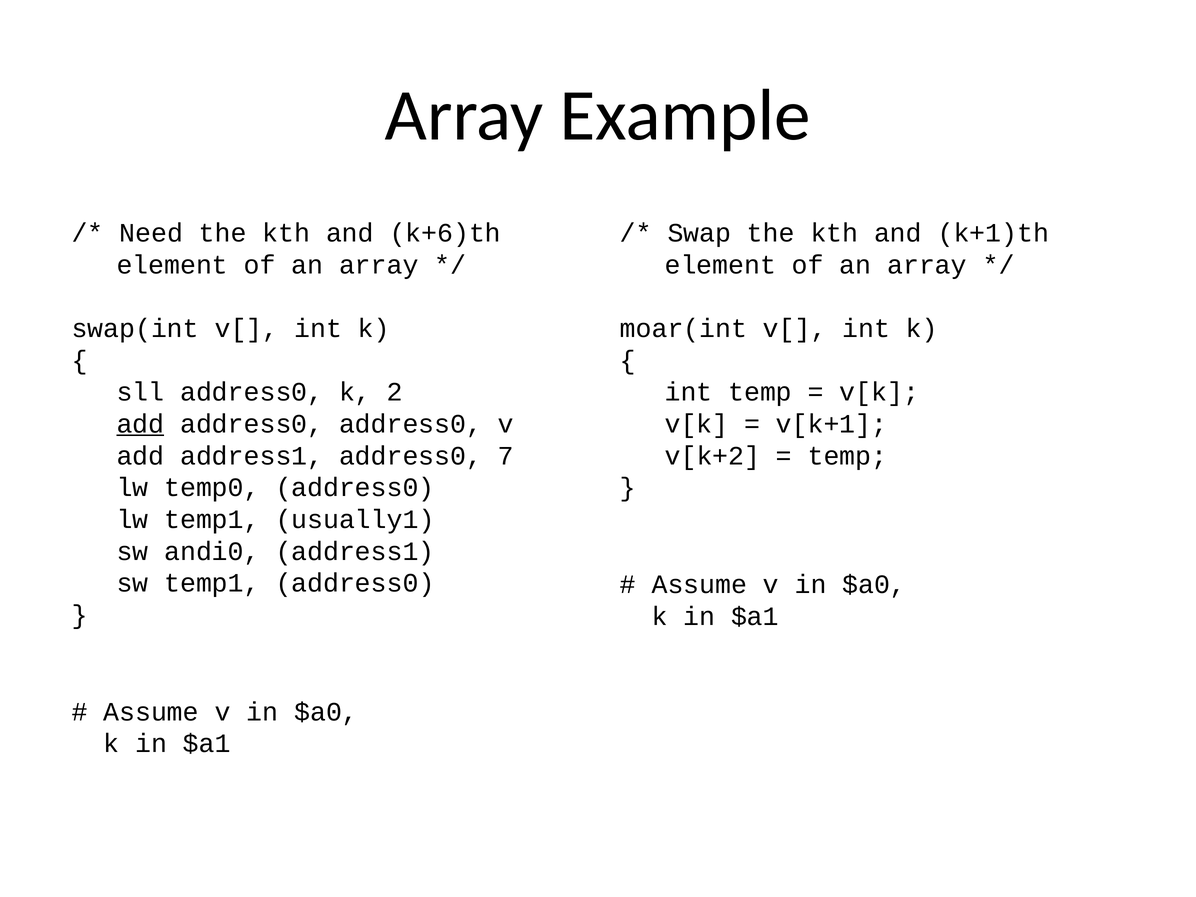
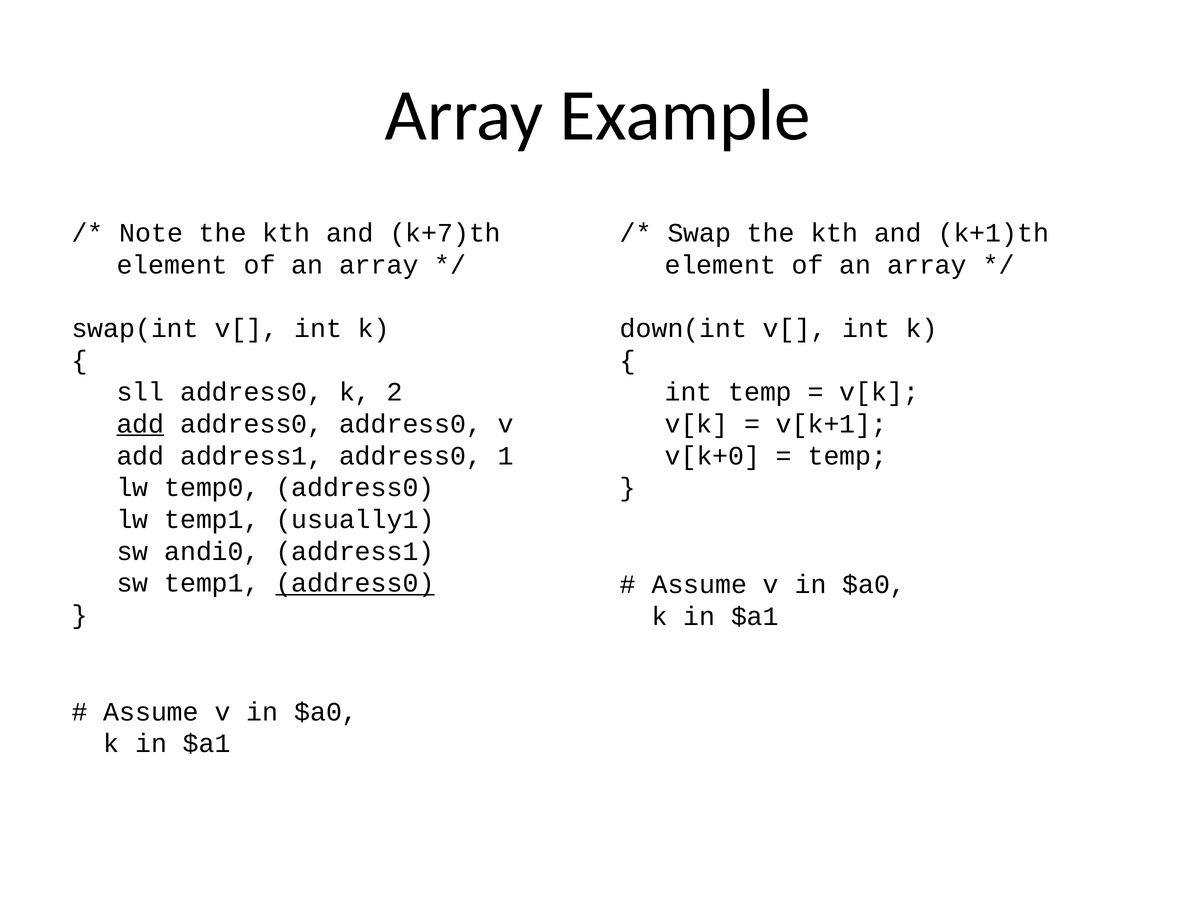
Need: Need -> Note (151, 233)
k+6)th: k+6)th -> k+7)th (445, 233)
moar(int: moar(int -> down(int (683, 329)
7: 7 -> 1 (506, 456)
v[k+2: v[k+2 -> v[k+0 (713, 456)
address0 underline: none -> present (355, 583)
